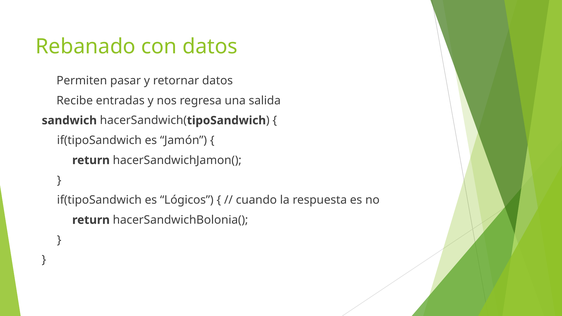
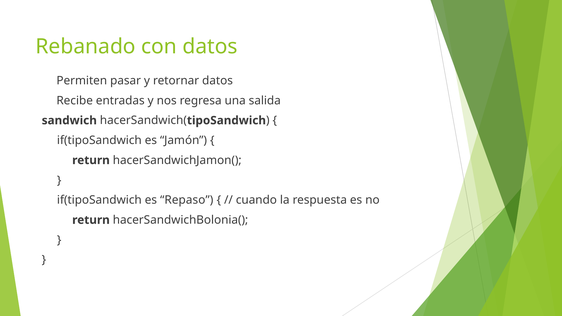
Lógicos: Lógicos -> Repaso (187, 200)
